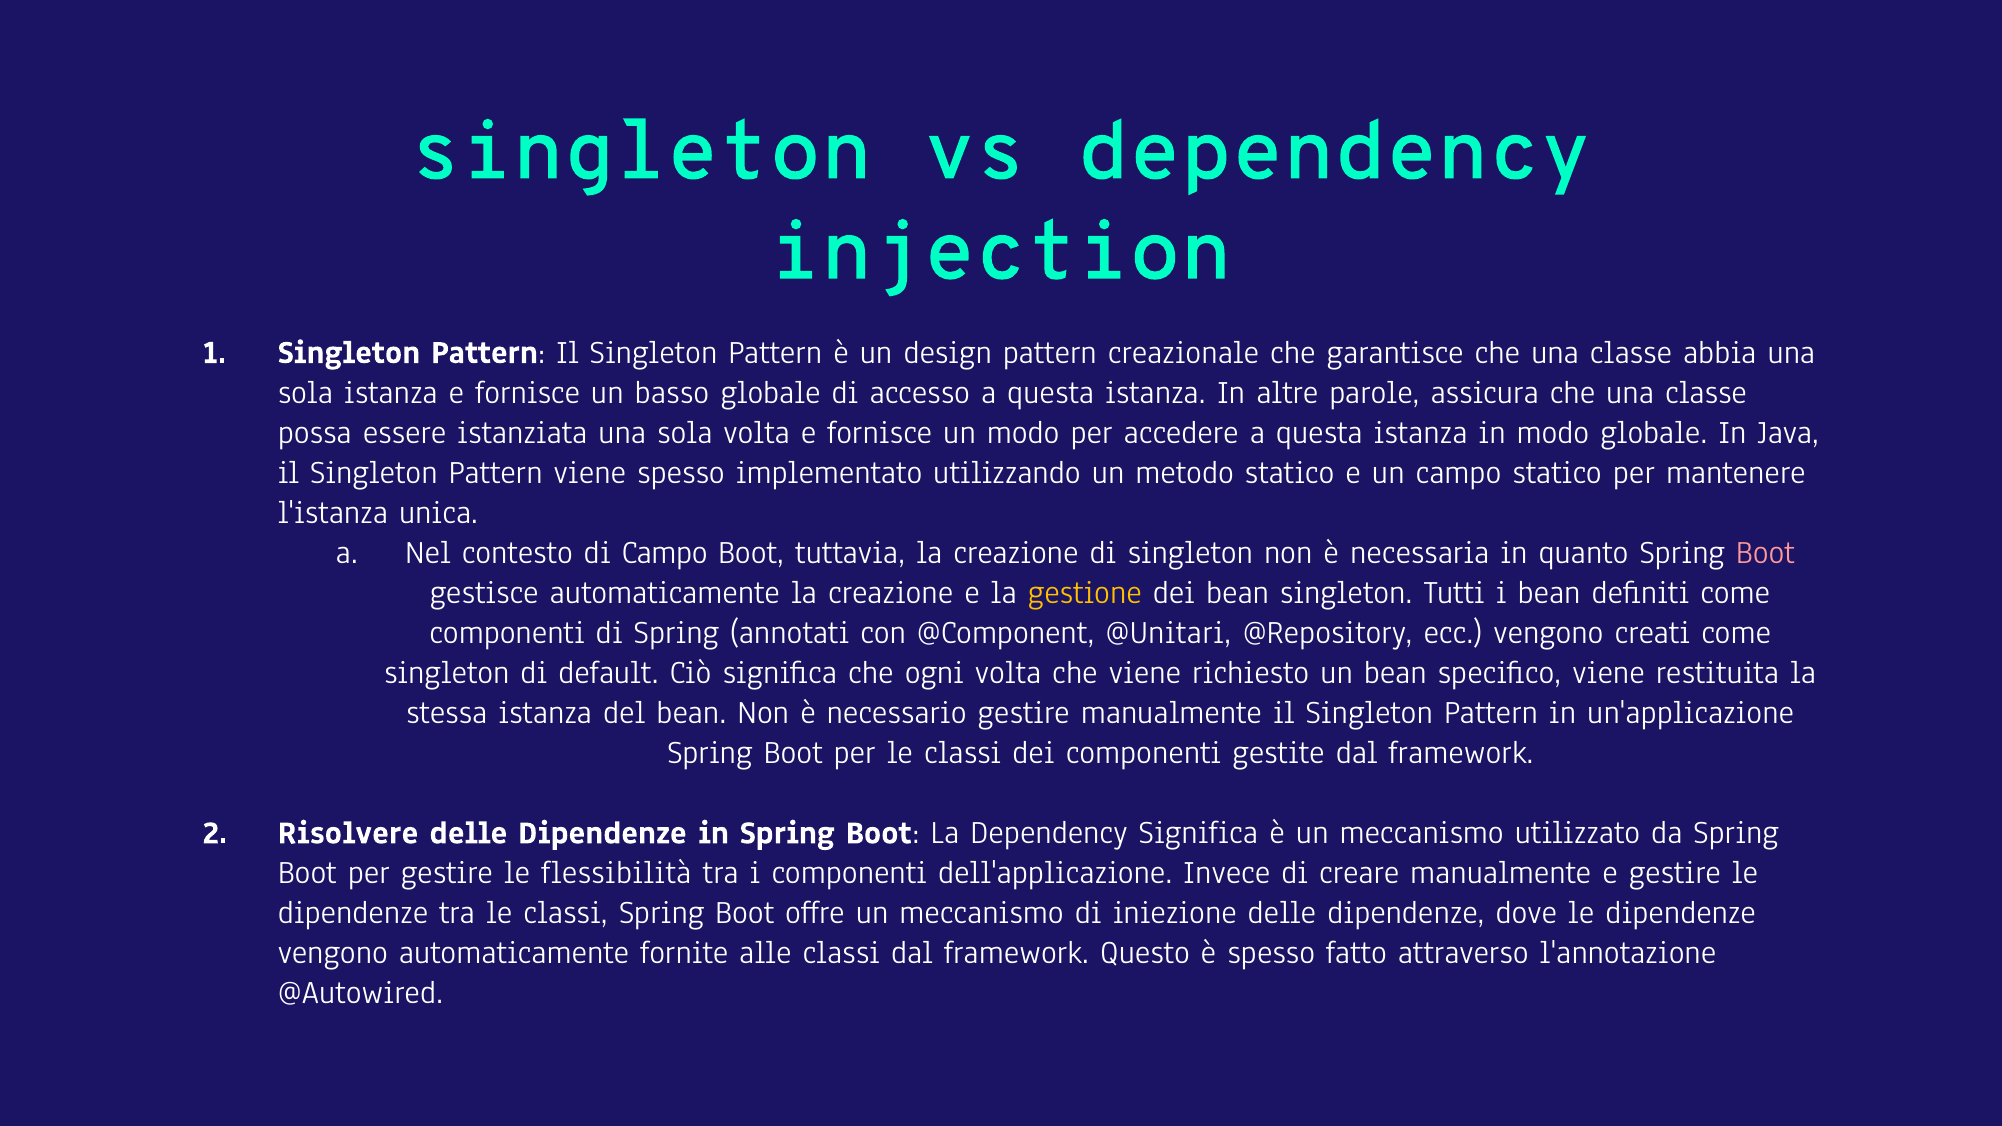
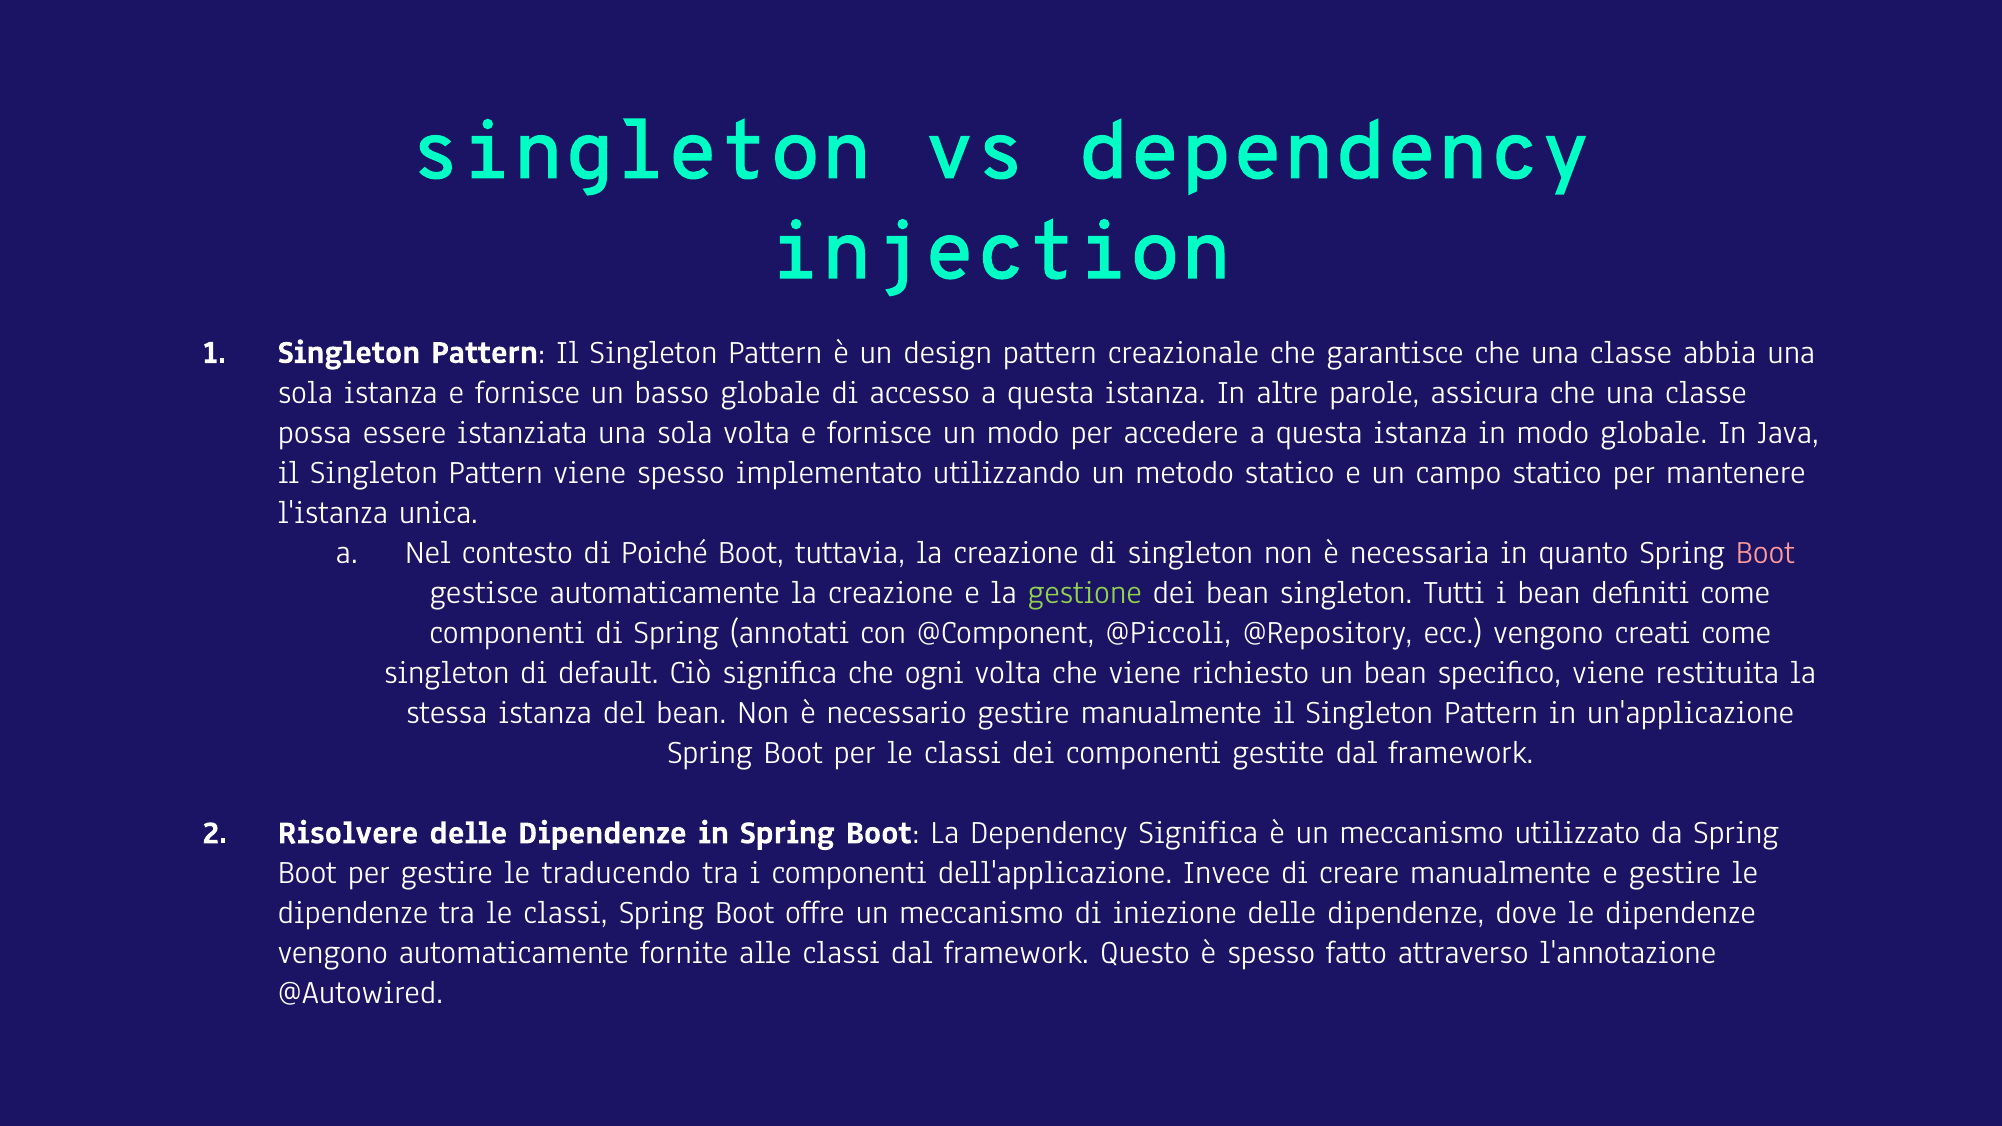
di Campo: Campo -> Poiché (665, 552)
gestione colour: yellow -> light green (1085, 592)
@Unitari: @Unitari -> @Piccoli (1168, 632)
flessibilità: flessibilità -> traducendo (616, 873)
